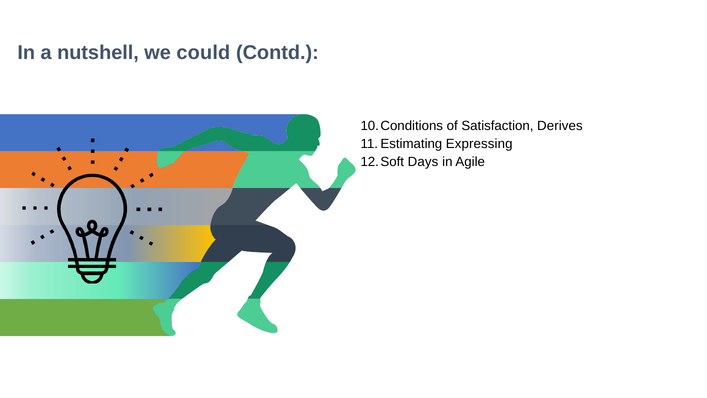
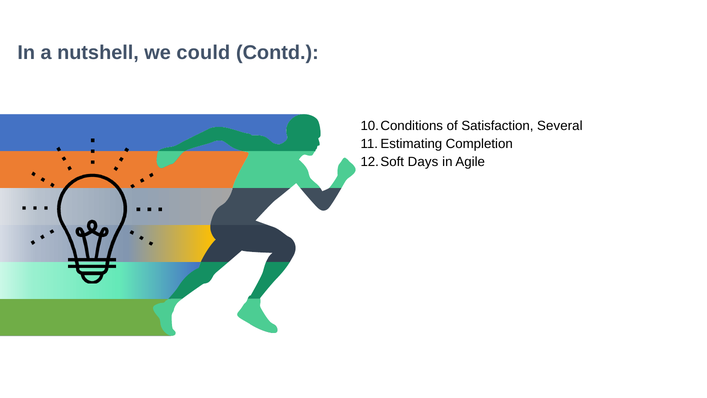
Derives: Derives -> Several (560, 126)
Expressing: Expressing -> Completion (479, 144)
